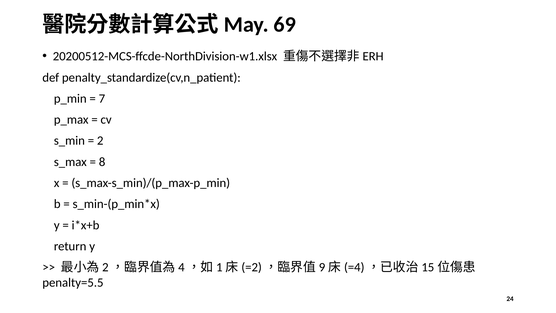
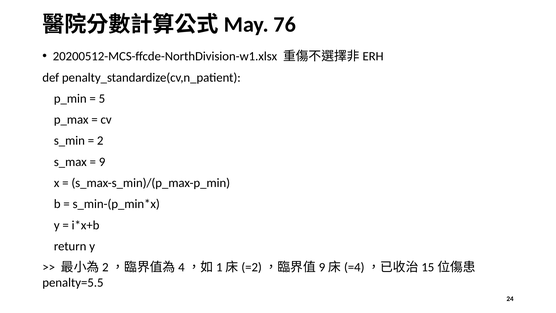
69: 69 -> 76 (285, 25)
7: 7 -> 5 (102, 99)
8: 8 -> 9 (102, 162)
